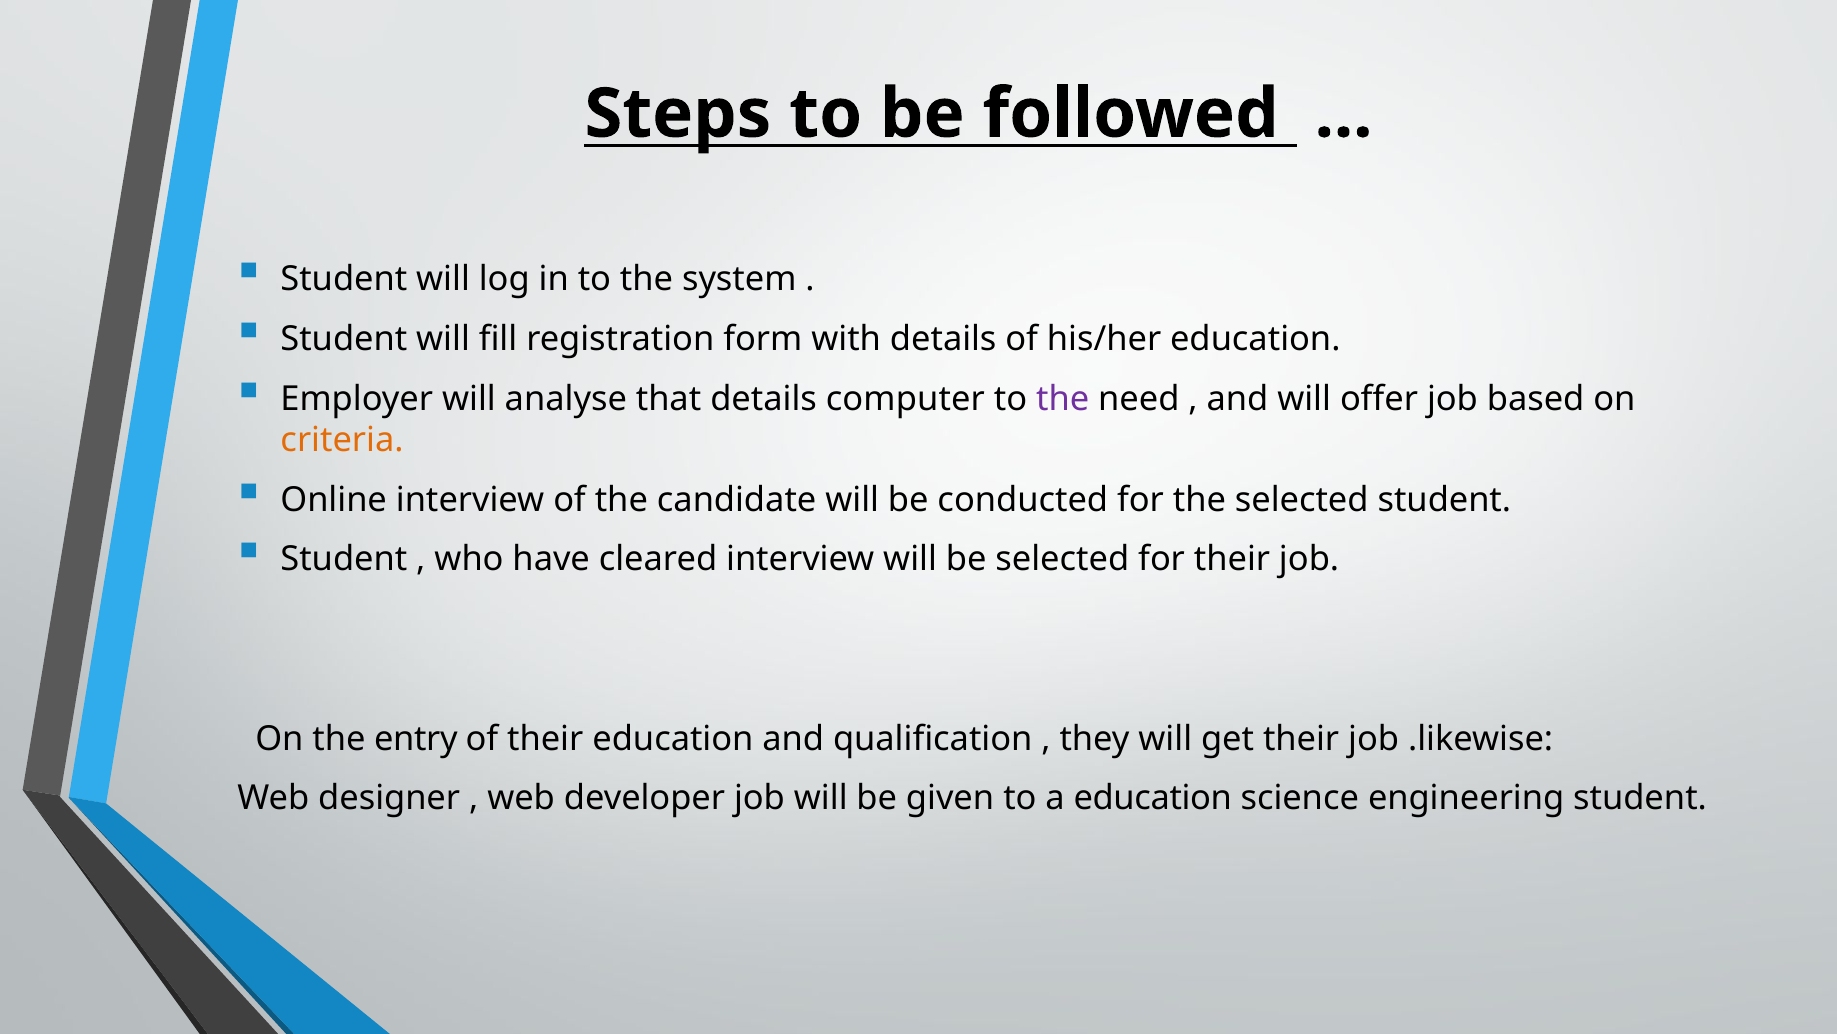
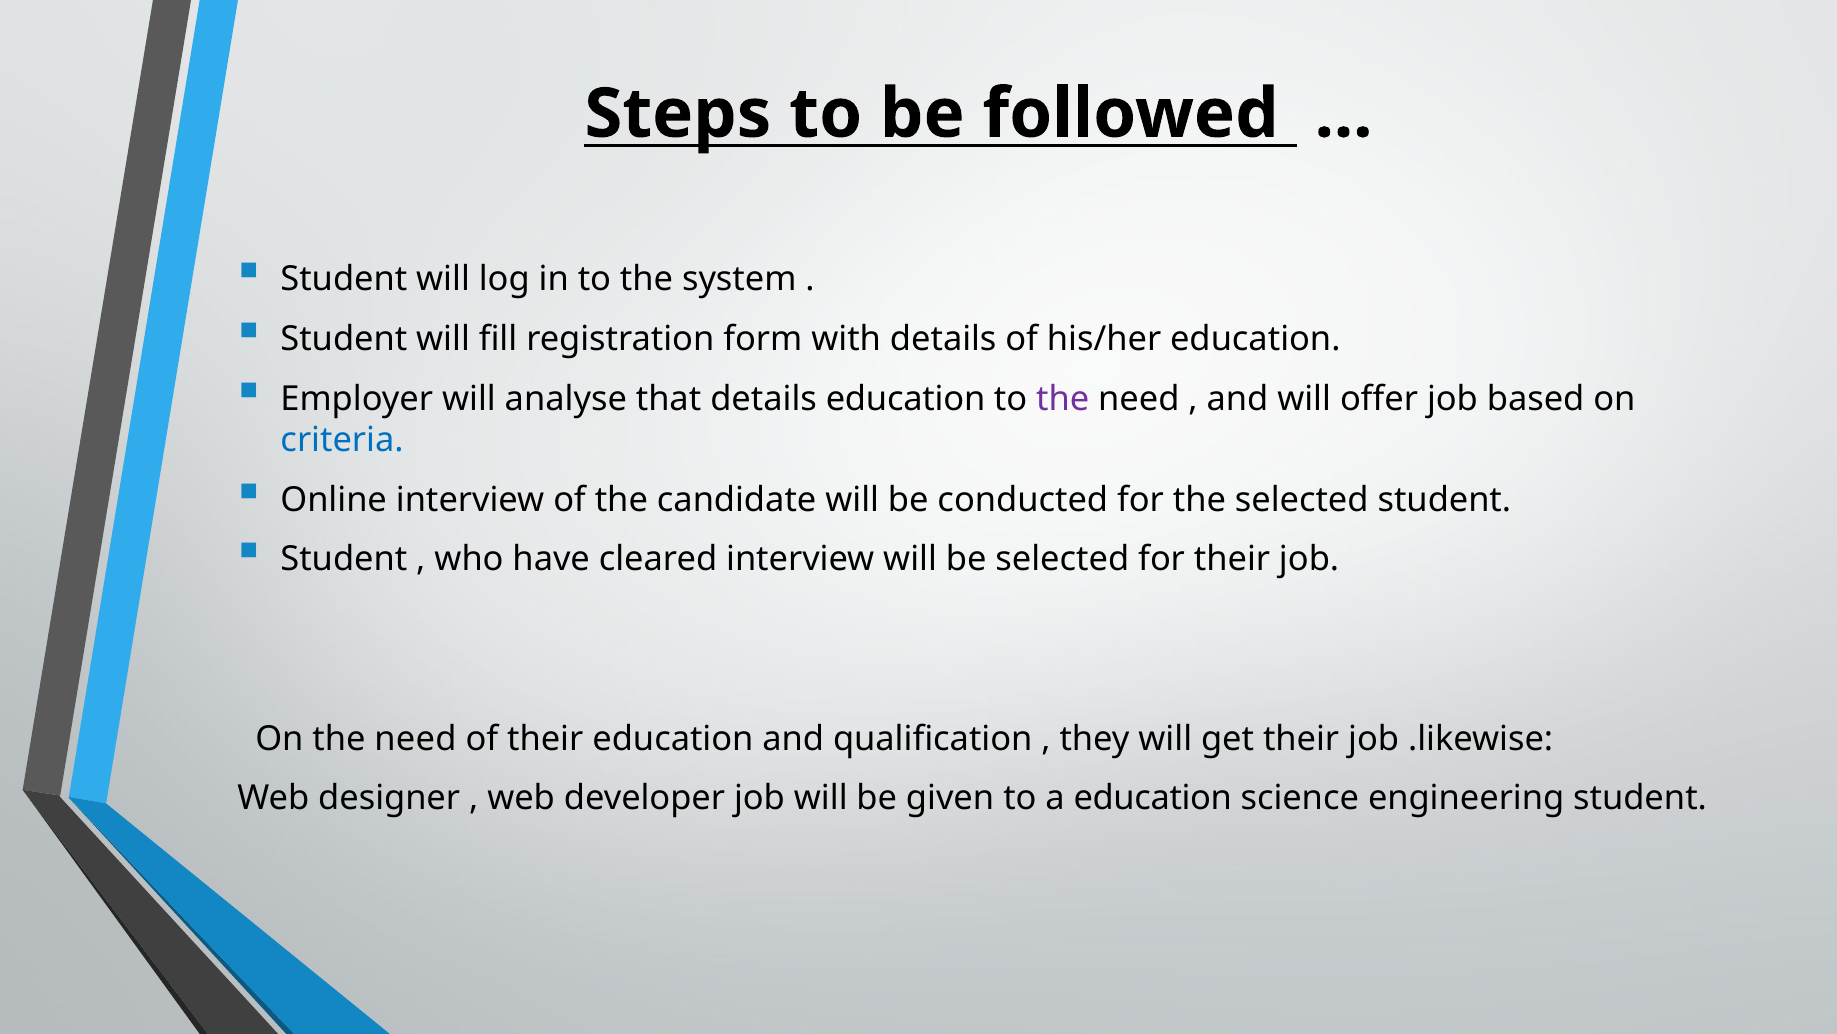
details computer: computer -> education (906, 398)
criteria colour: orange -> blue (342, 440)
On the entry: entry -> need (415, 738)
